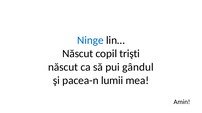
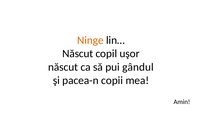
Ninge colour: blue -> orange (90, 40)
trişti: trişti -> uşor (130, 54)
lumii: lumii -> copii (112, 81)
